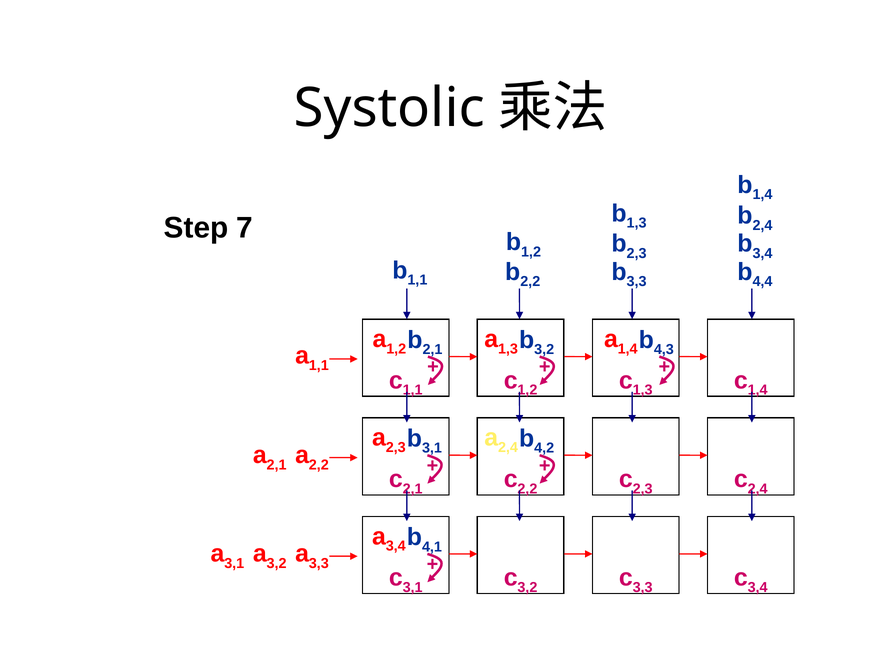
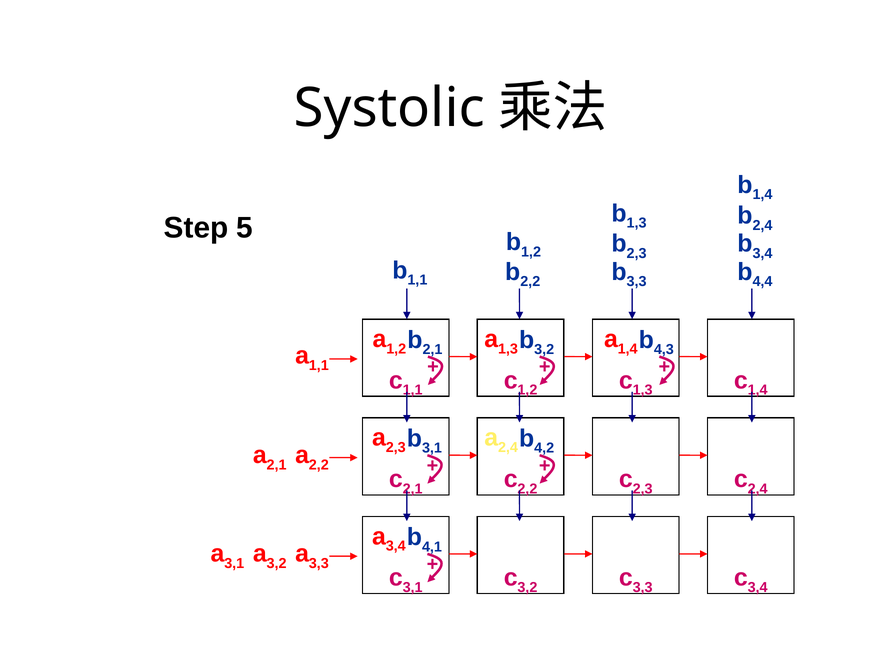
7: 7 -> 5 (245, 228)
